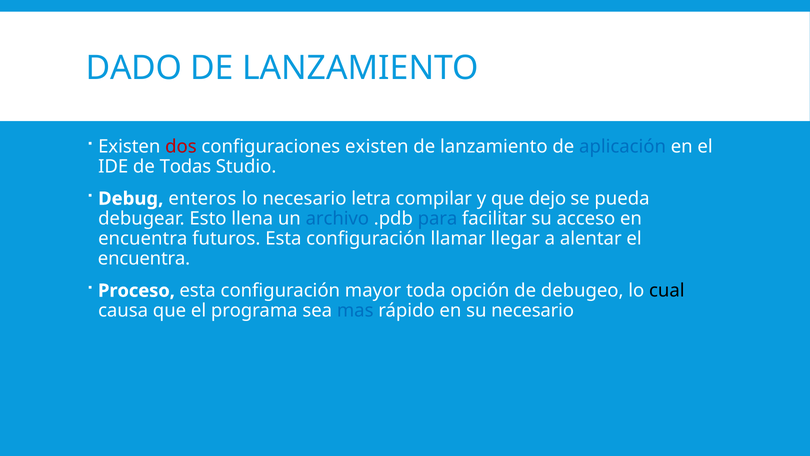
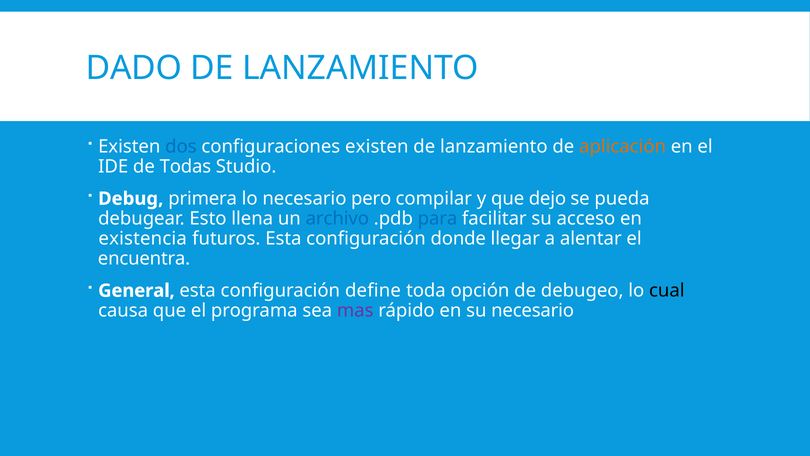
dos colour: red -> blue (181, 147)
aplicación colour: blue -> orange (623, 147)
enteros: enteros -> primera (203, 198)
letra: letra -> pero (371, 198)
encuentra: encuentra -> existencia (143, 239)
llamar: llamar -> donde (458, 239)
Proceso: Proceso -> General (136, 290)
mayor: mayor -> define (373, 290)
mas colour: blue -> purple (355, 311)
